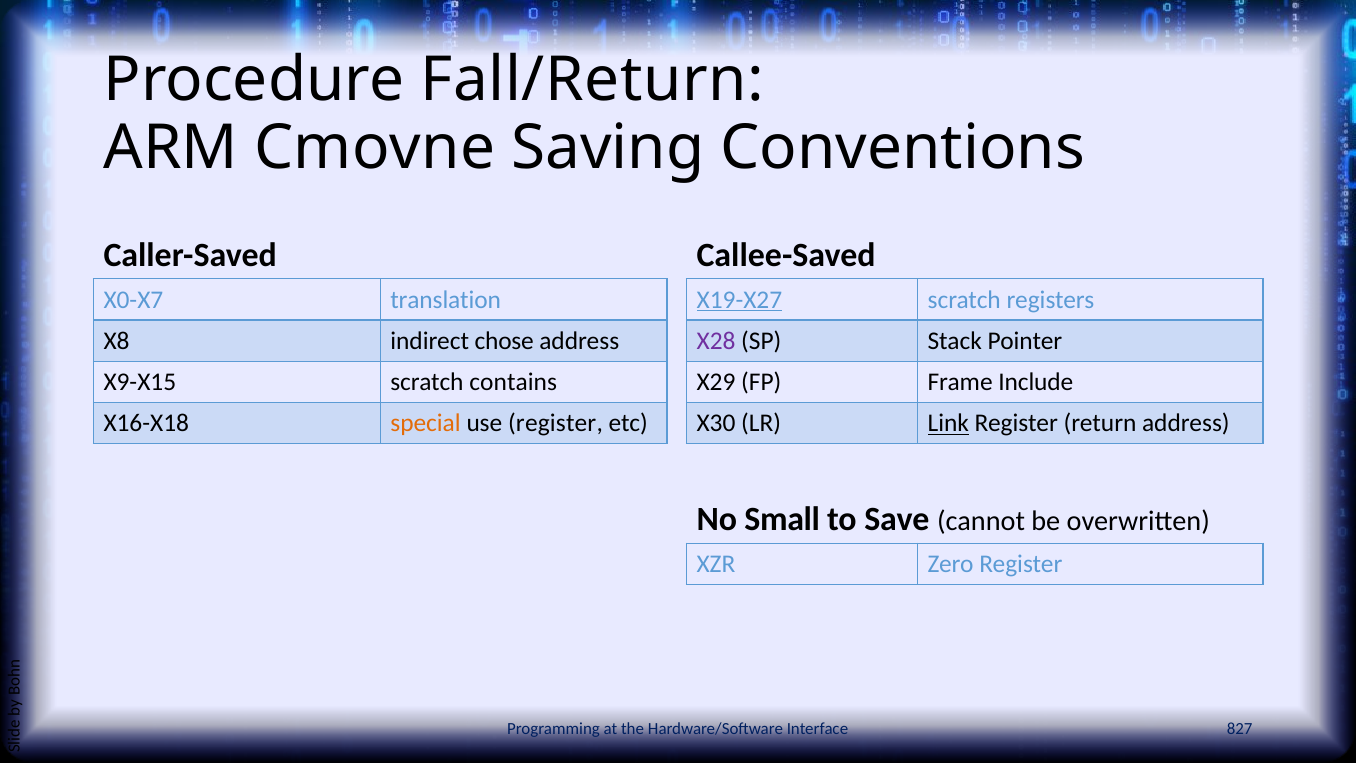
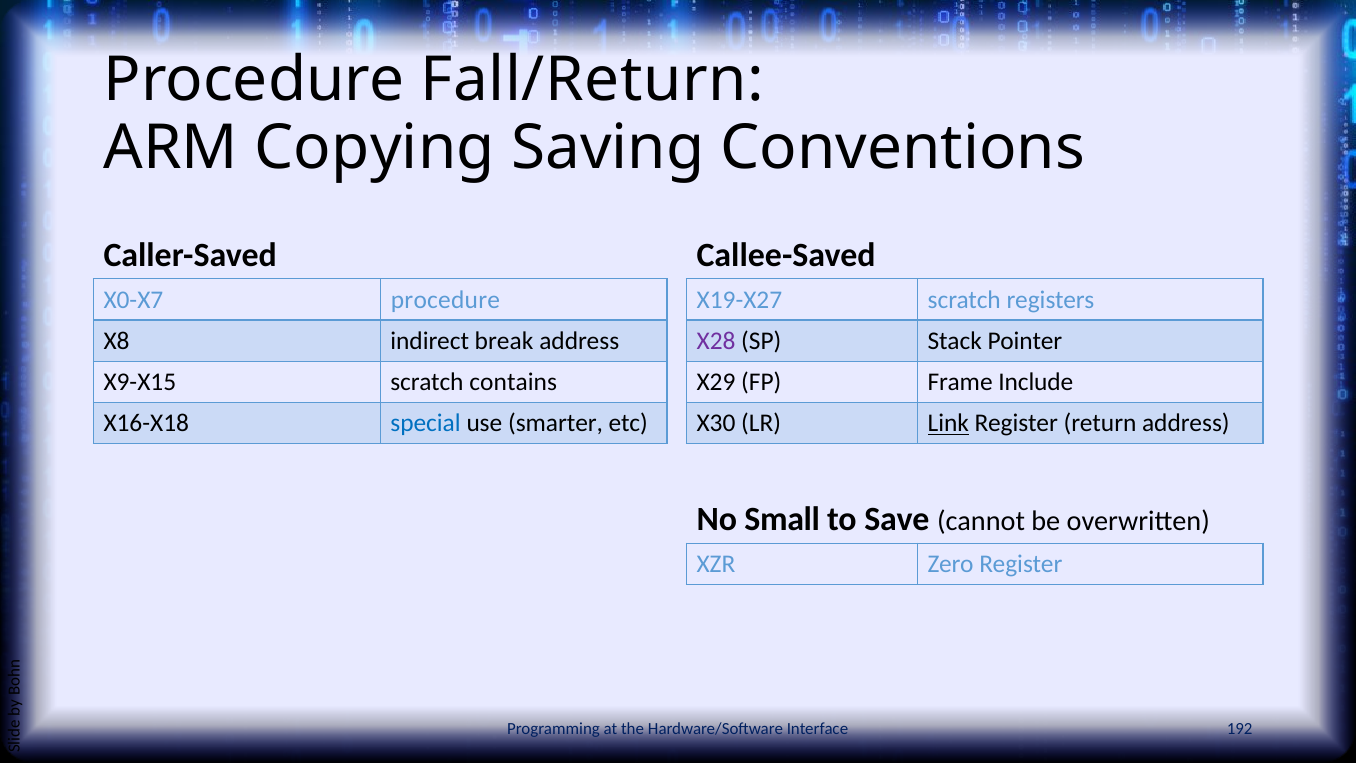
Cmovne: Cmovne -> Copying (375, 147)
X0-X7 translation: translation -> procedure (445, 300)
X19-X27 underline: present -> none (739, 300)
chose: chose -> break (504, 341)
special colour: orange -> blue (426, 423)
use register: register -> smarter (556, 423)
827: 827 -> 192 (1240, 728)
